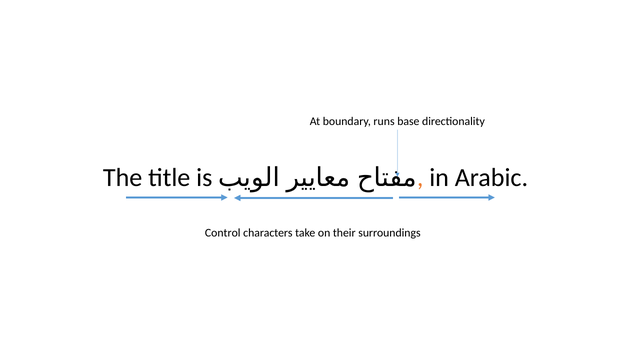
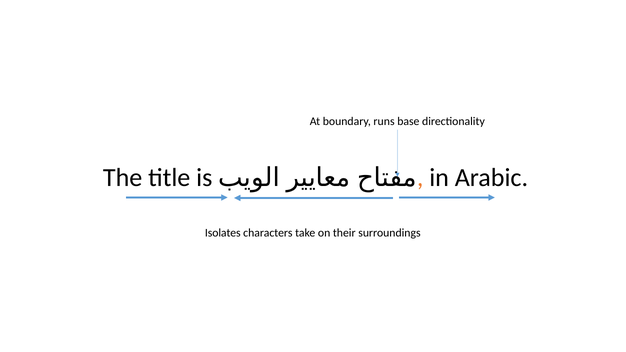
Control: Control -> Isolates (223, 233)
